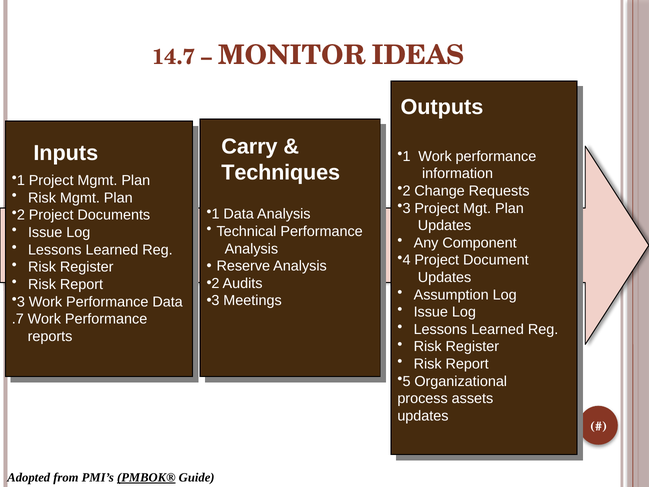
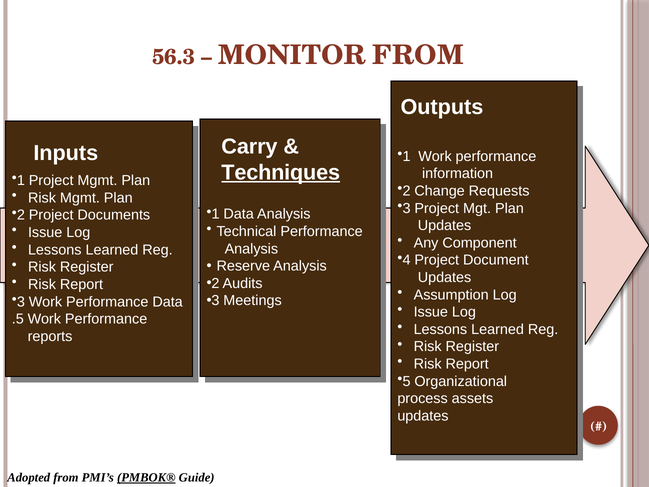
14.7: 14.7 -> 56.3 (174, 57)
MONITOR IDEAS: IDEAS -> FROM (418, 55)
Techniques underline: none -> present (281, 172)
.7: .7 -> .5 (18, 319)
